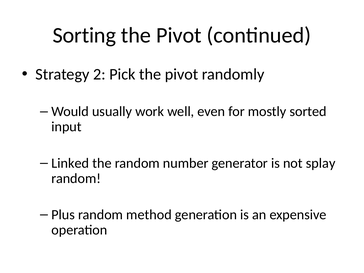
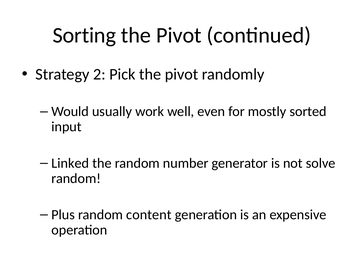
splay: splay -> solve (321, 163)
method: method -> content (149, 215)
